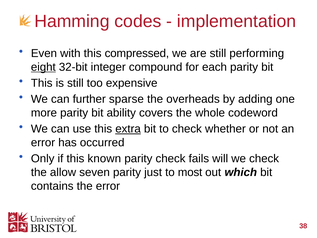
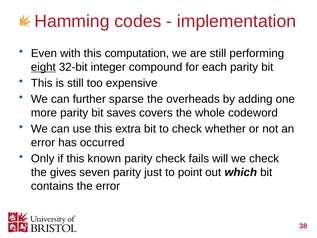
compressed: compressed -> computation (137, 53)
ability: ability -> saves (121, 113)
extra underline: present -> none (128, 129)
allow: allow -> gives (63, 172)
most: most -> point (190, 172)
